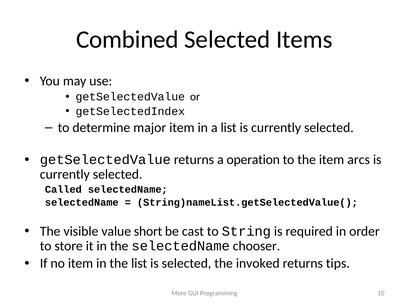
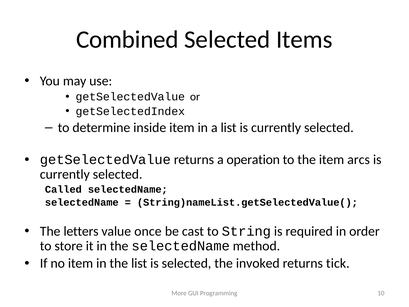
major: major -> inside (150, 127)
visible: visible -> letters (81, 231)
short: short -> once (148, 231)
chooser: chooser -> method (256, 246)
tips: tips -> tick (338, 263)
